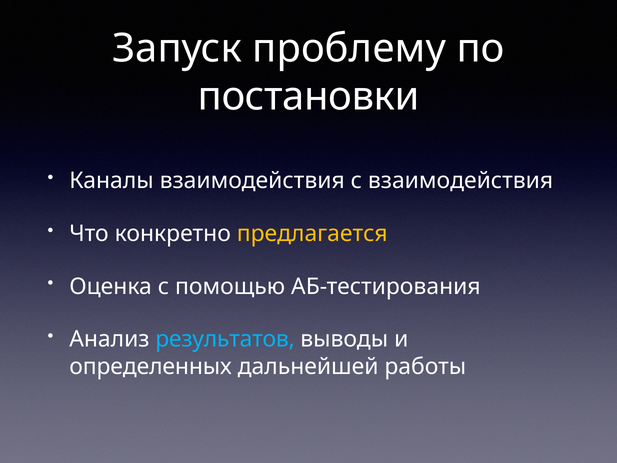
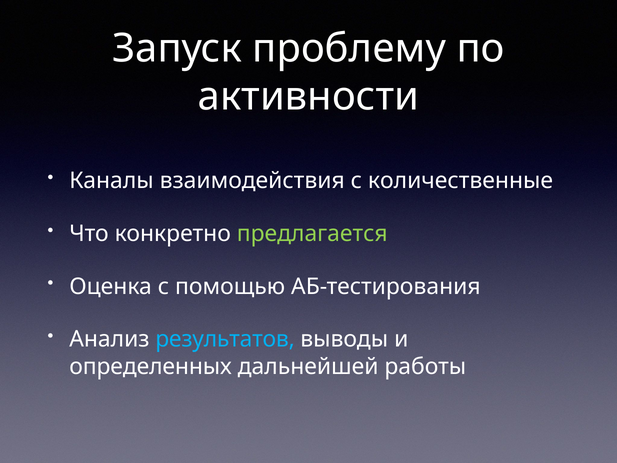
постановки: постановки -> активности (308, 96)
с взаимодействия: взаимодействия -> количественные (461, 181)
предлагается colour: yellow -> light green (312, 234)
